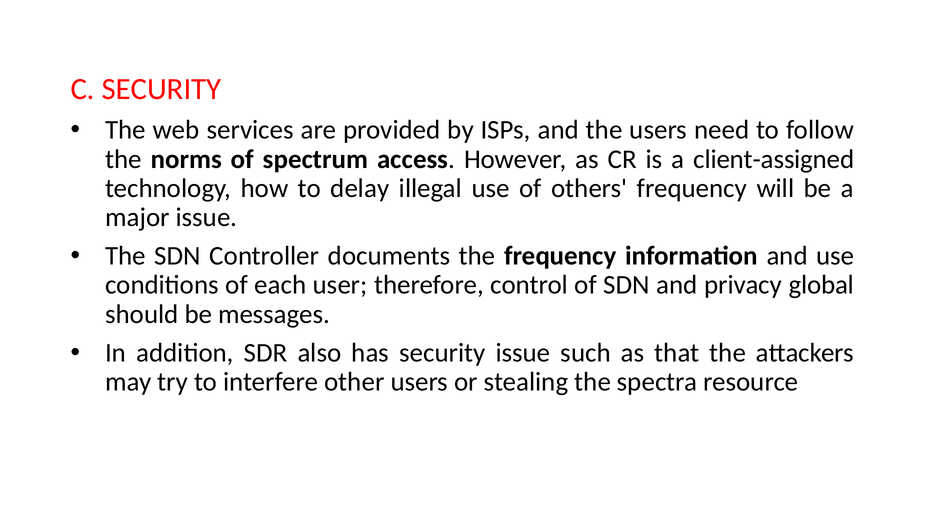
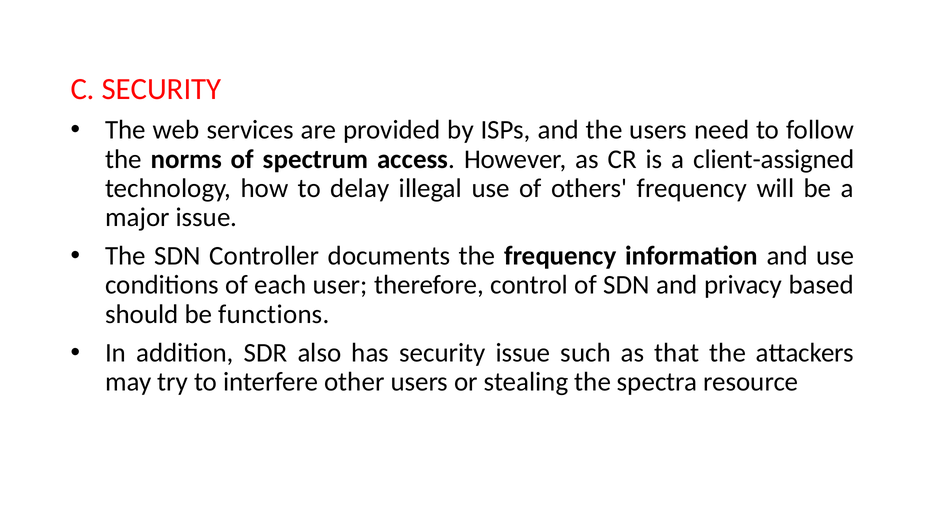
global: global -> based (821, 285)
messages: messages -> functions (274, 314)
